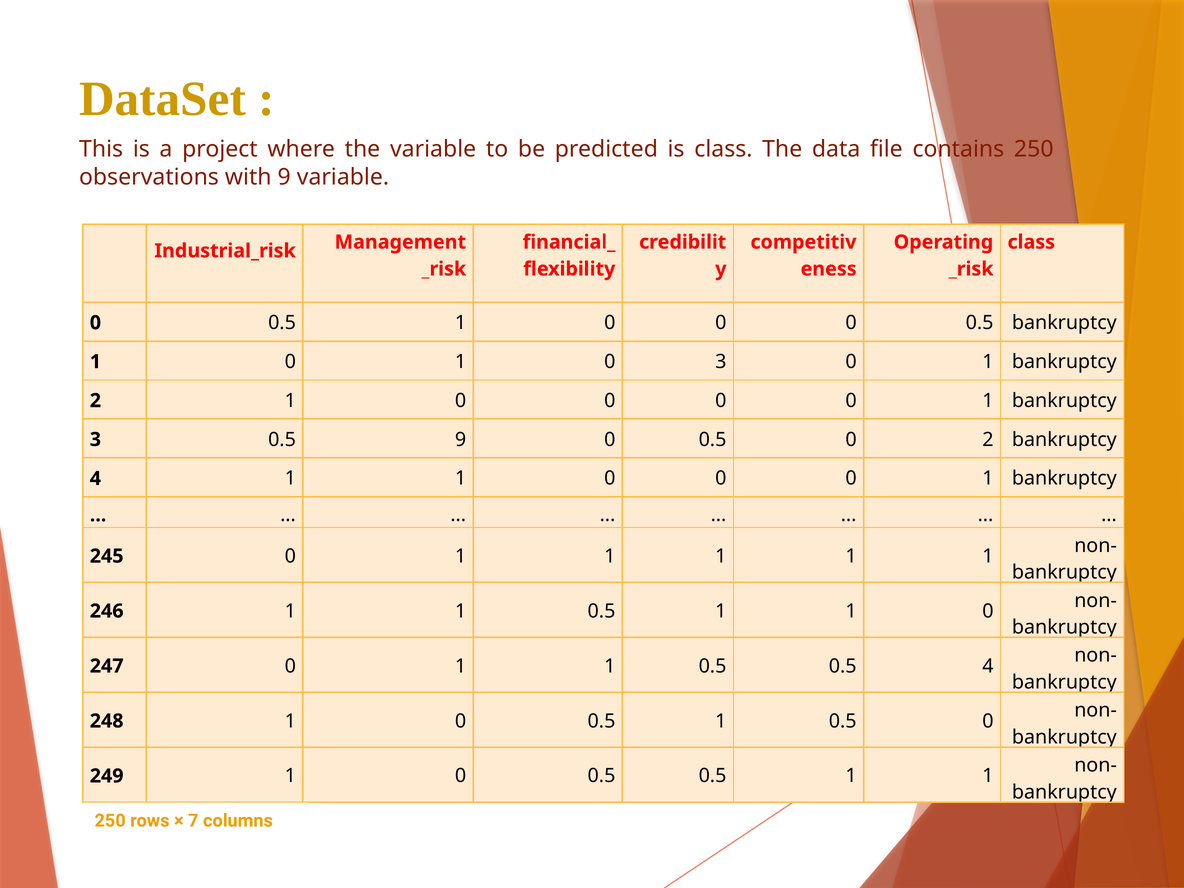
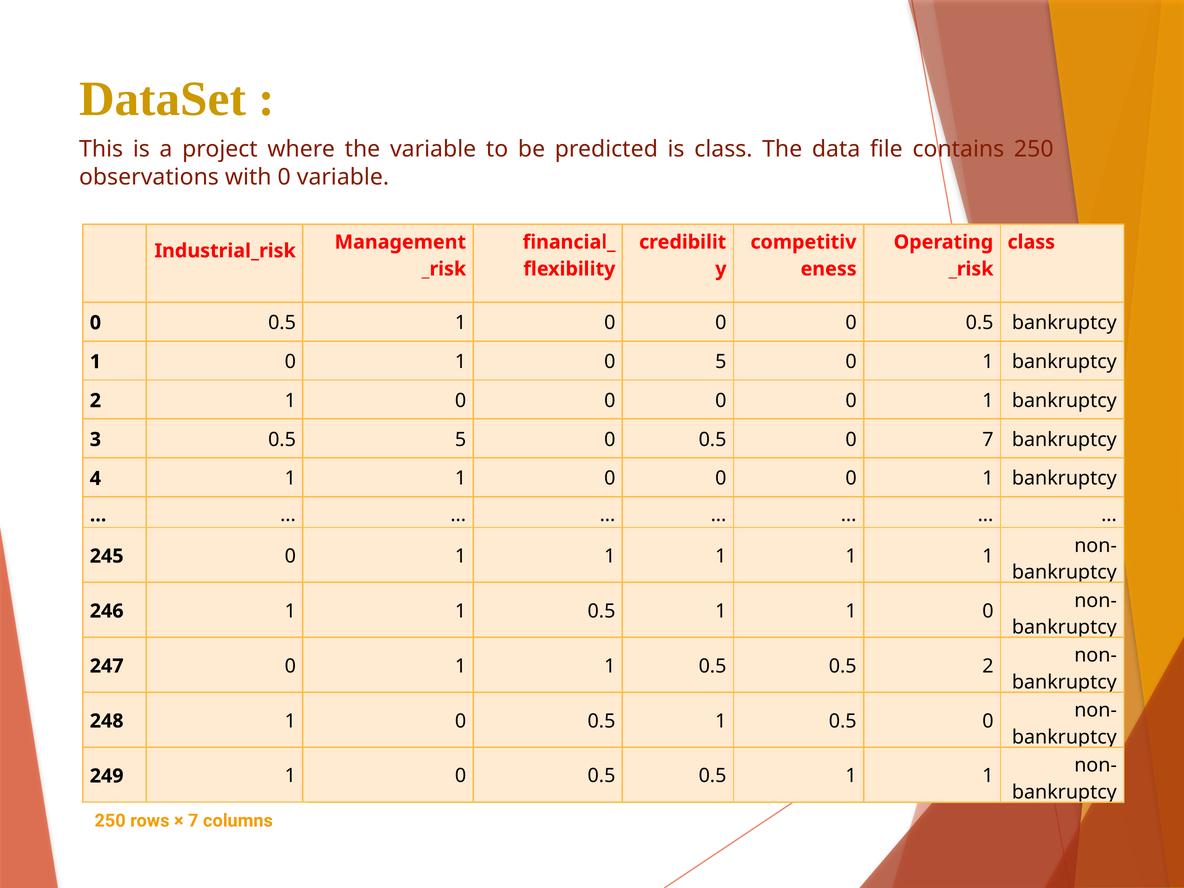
with 9: 9 -> 0 (284, 177)
0 3: 3 -> 5 (721, 362)
0.5 9: 9 -> 5 (461, 440)
0 2: 2 -> 7 (988, 440)
0.5 4: 4 -> 2 (988, 666)
